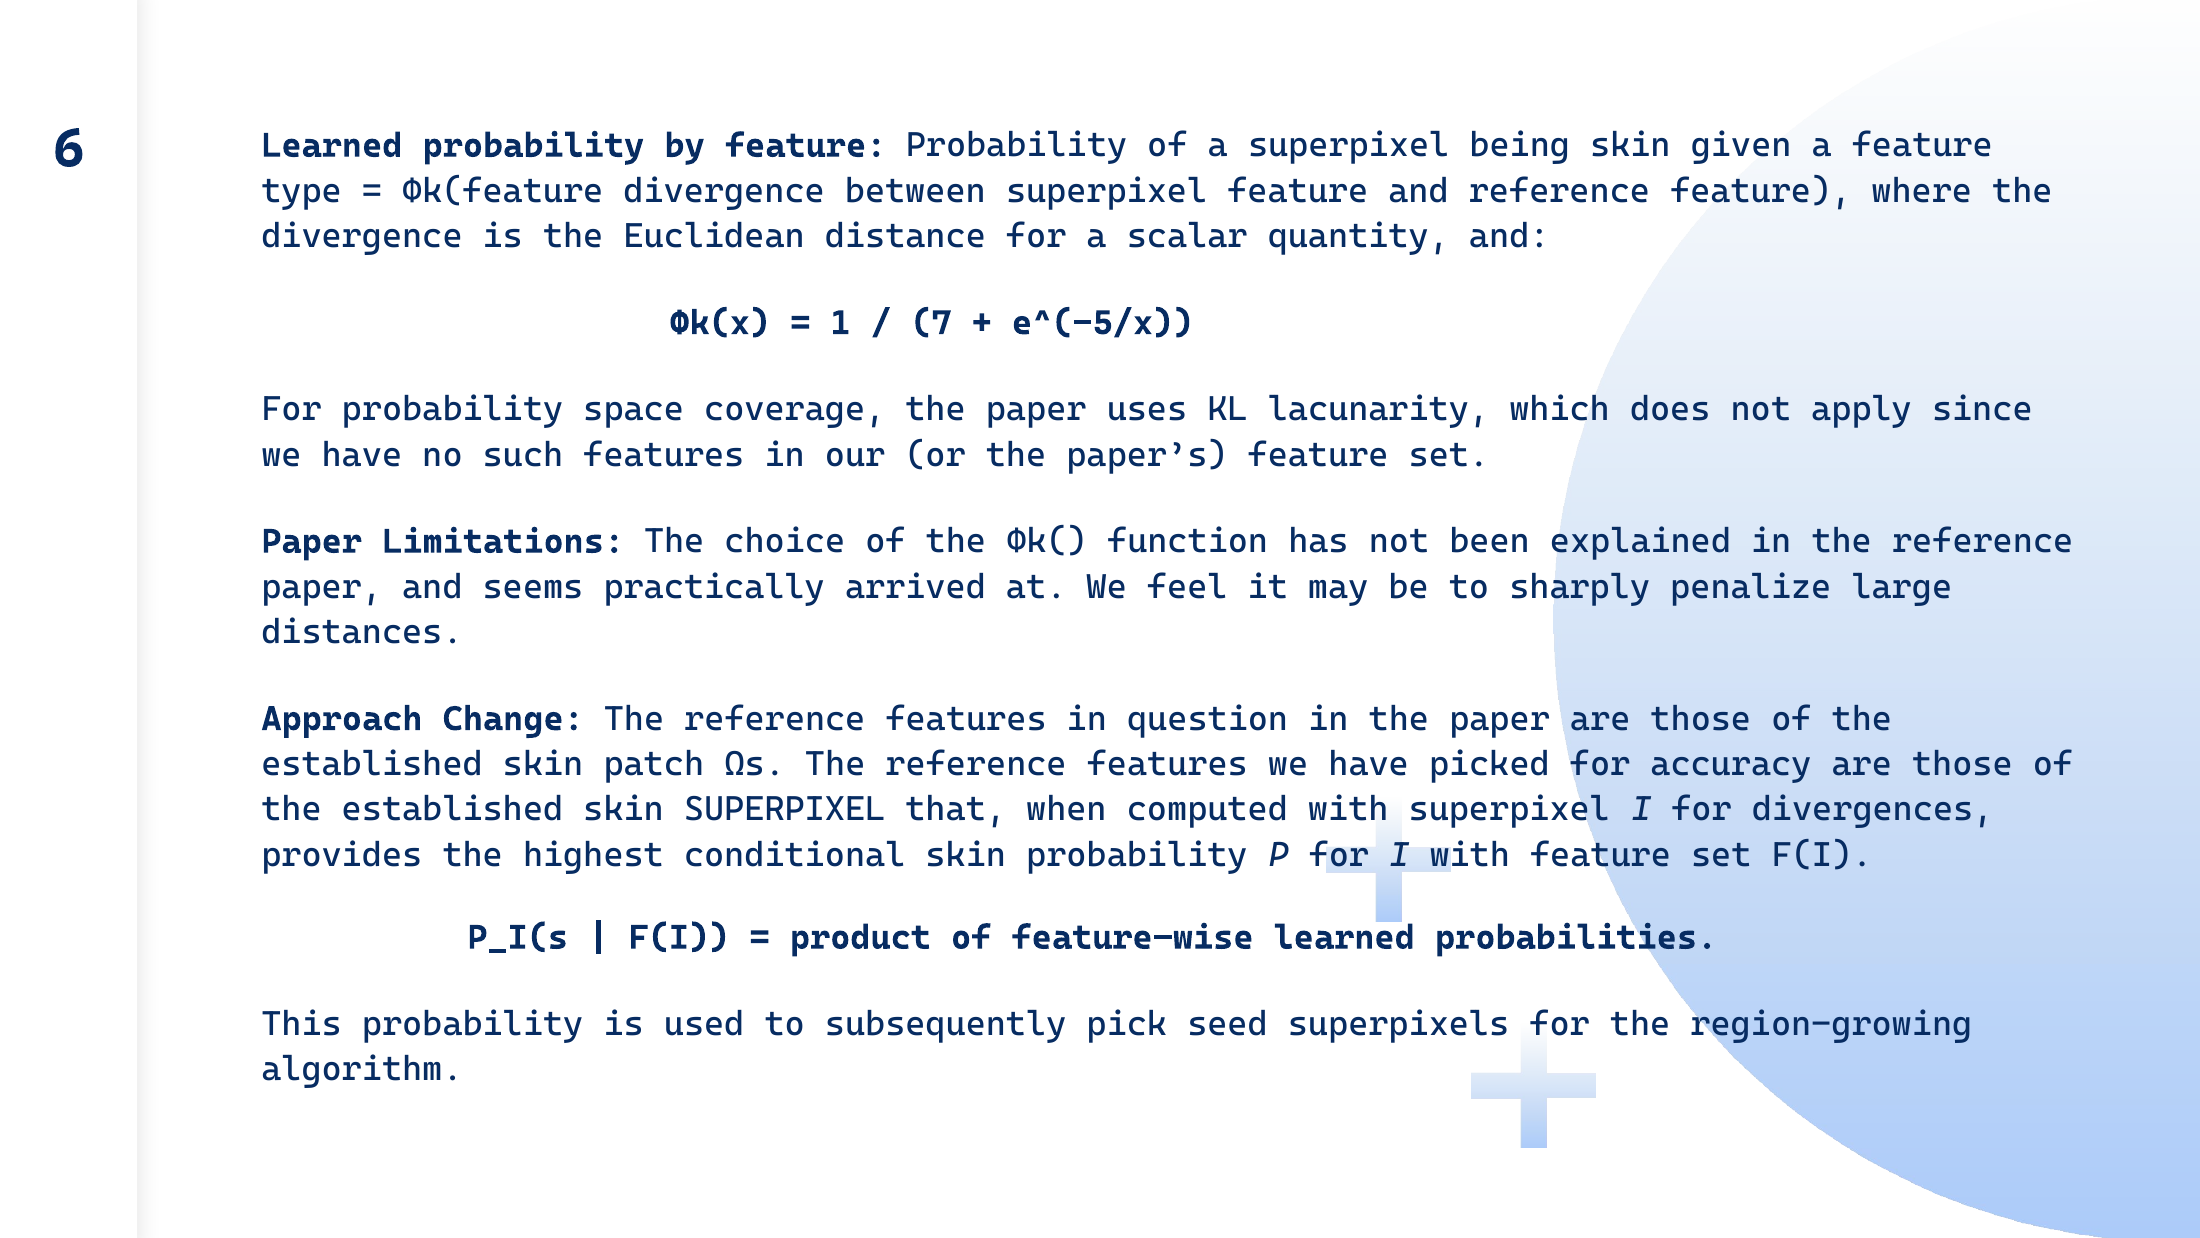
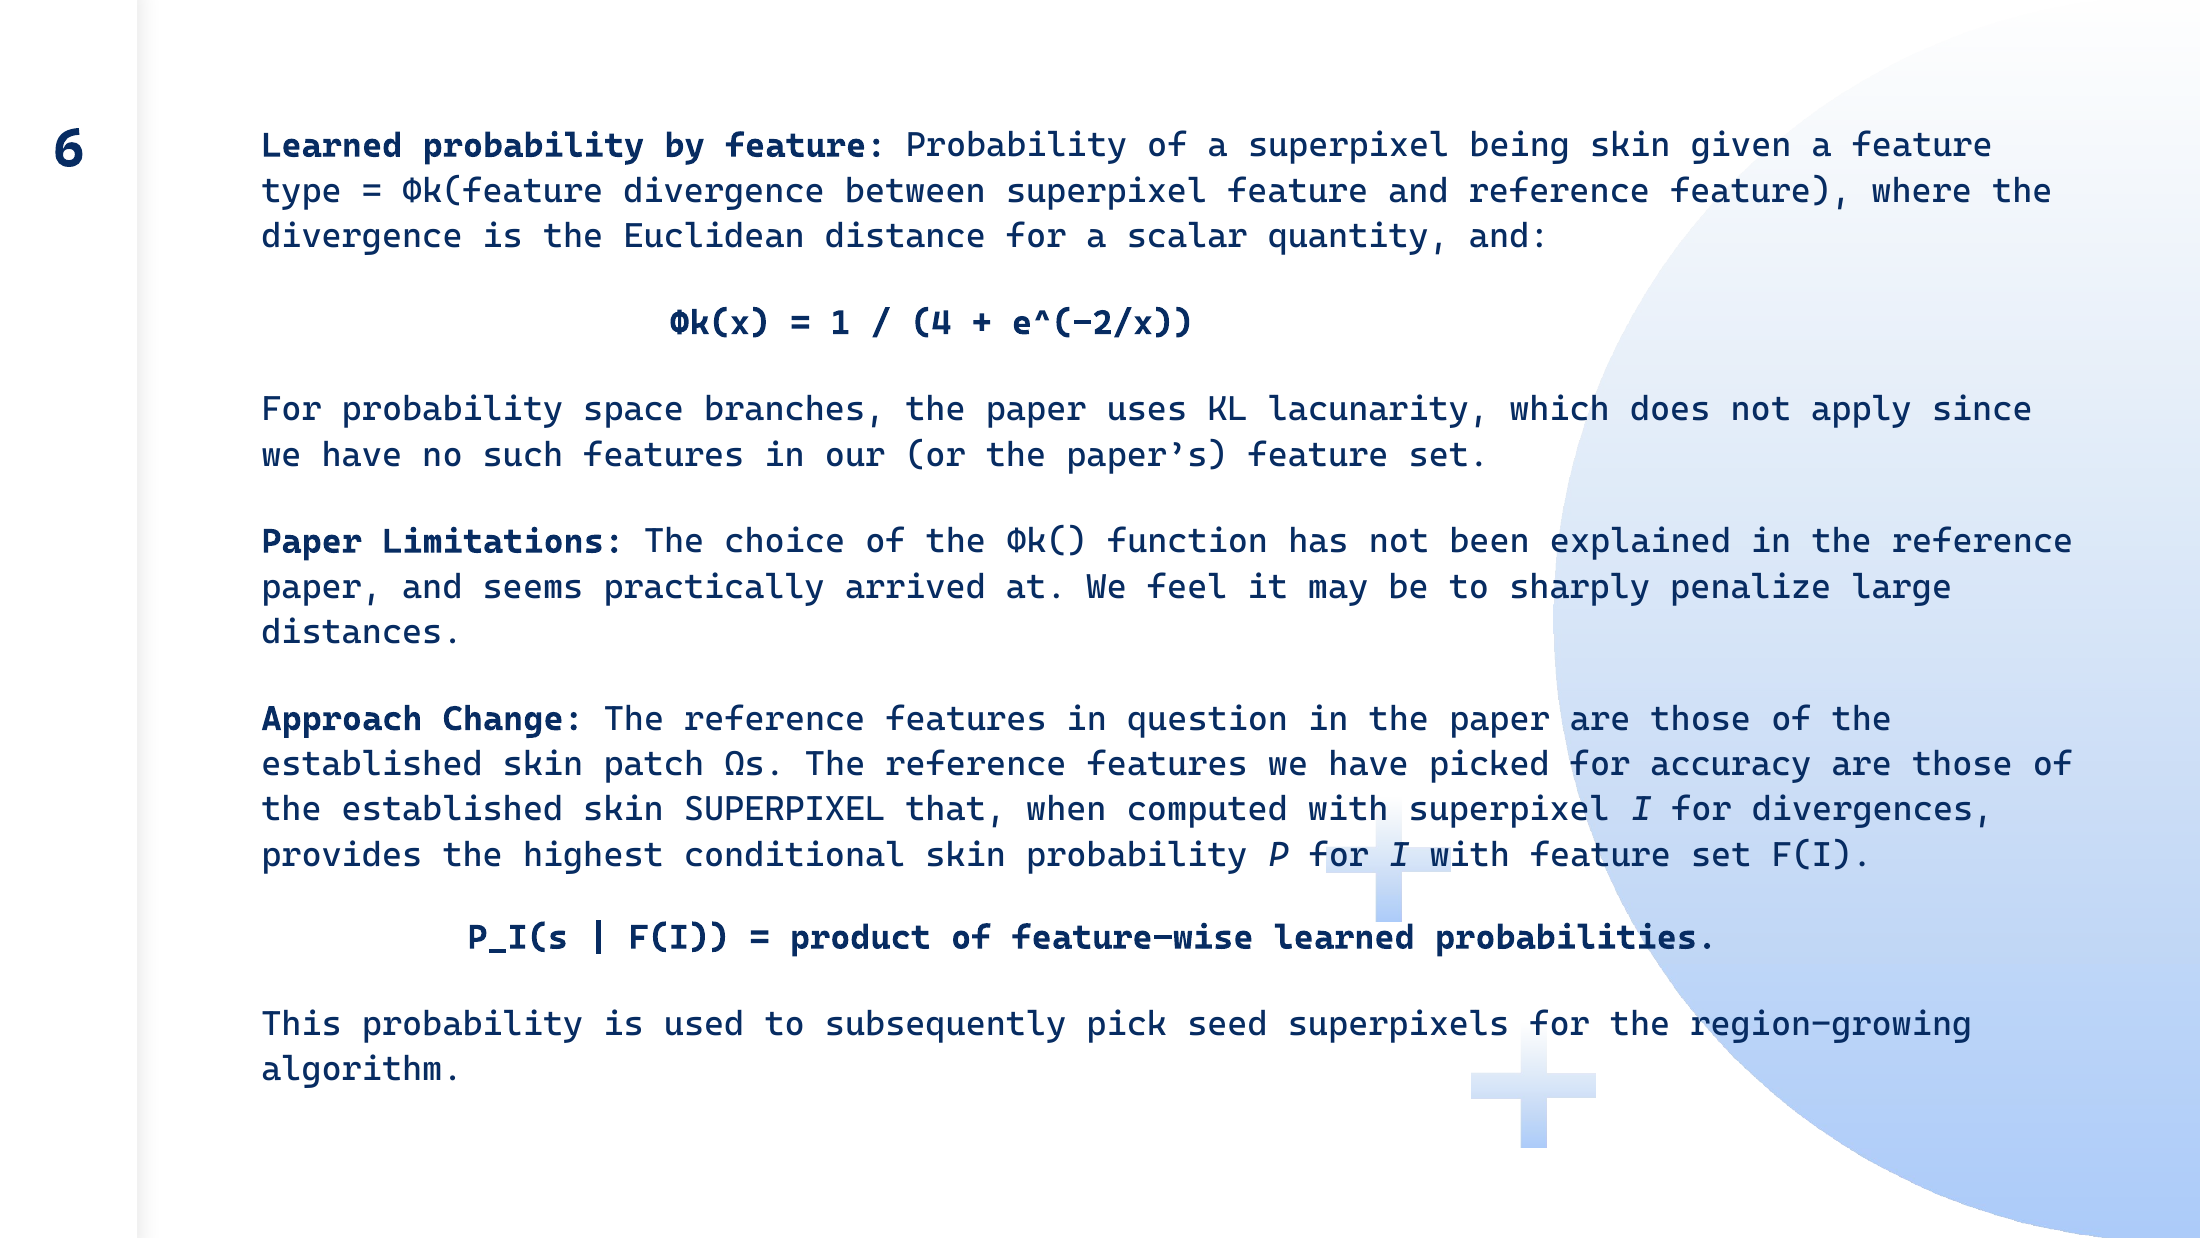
7: 7 -> 4 (931, 323)
e^(-5/x: e^(-5/x -> e^(-2/x (1103, 323)
coverage: coverage -> branches (795, 409)
